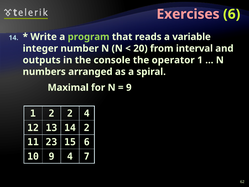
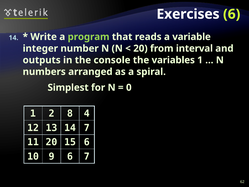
Exercises colour: pink -> white (188, 14)
operator: operator -> variables (173, 60)
Maximal: Maximal -> Simplest (68, 87)
9: 9 -> 0 (129, 87)
2 2: 2 -> 8 (70, 113)
14 2: 2 -> 7 (87, 128)
11 23: 23 -> 20 (52, 142)
9 4: 4 -> 6 (70, 156)
